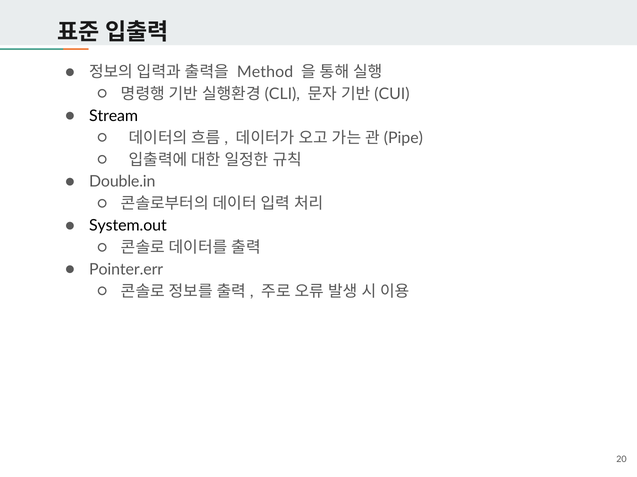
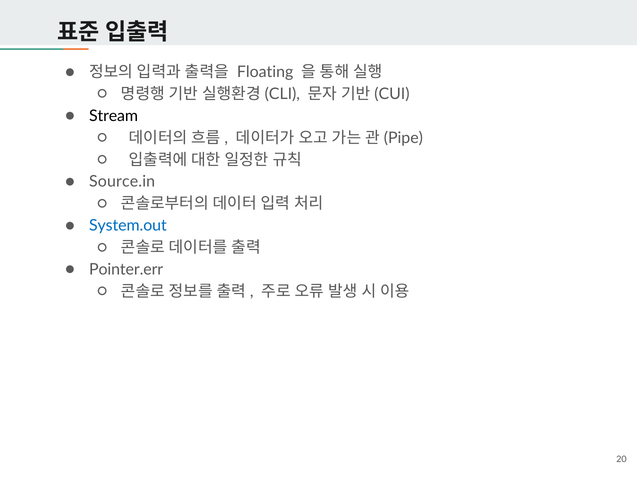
Method: Method -> Floating (265, 72)
Double.in: Double.in -> Source.in (122, 182)
System.out colour: black -> blue (128, 226)
